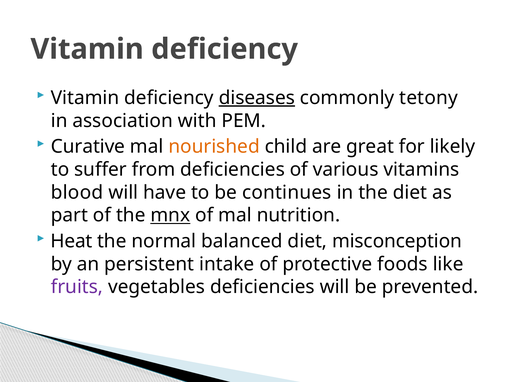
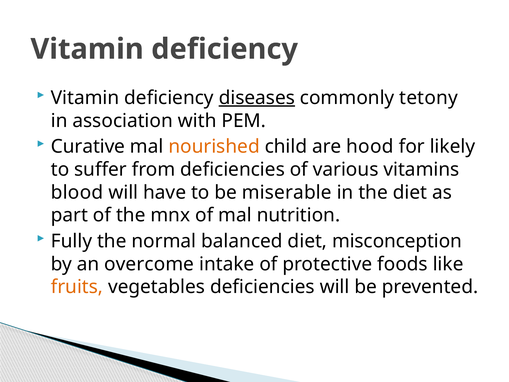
great: great -> hood (370, 146)
continues: continues -> miserable (287, 192)
mnx underline: present -> none (170, 215)
Heat: Heat -> Fully (71, 241)
persistent: persistent -> overcome (149, 264)
fruits colour: purple -> orange (77, 287)
